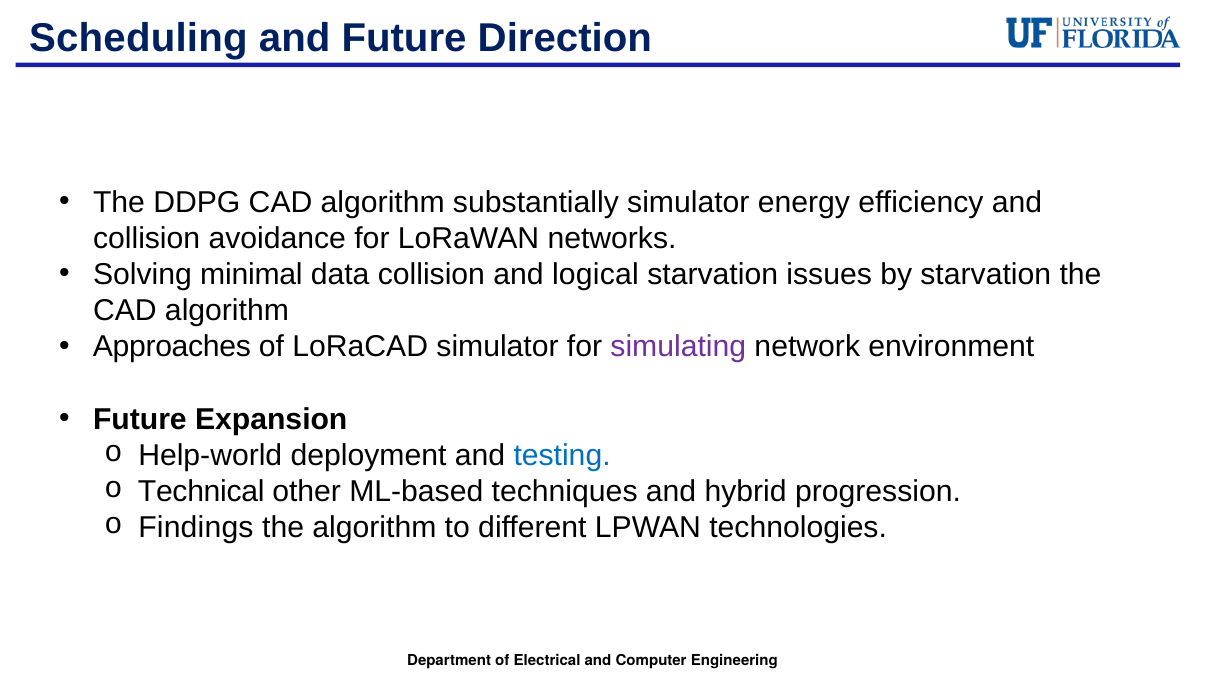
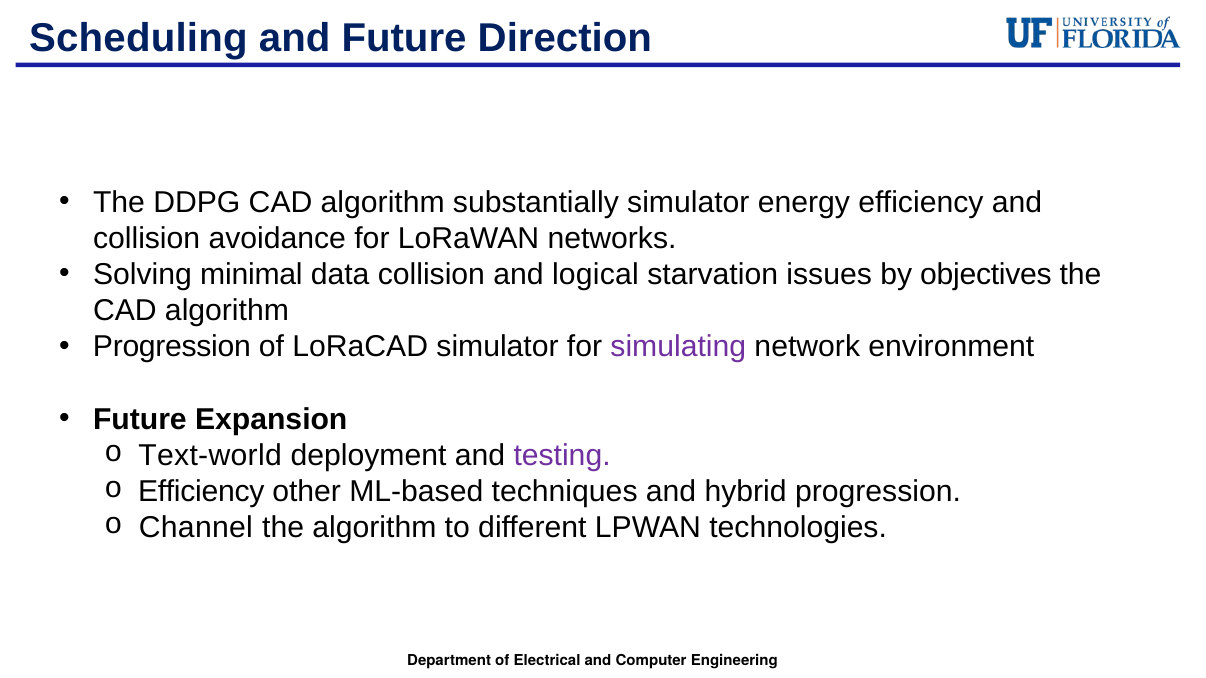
by starvation: starvation -> objectives (986, 275)
Approaches: Approaches -> Progression (172, 347)
Help-world: Help-world -> Text-world (210, 456)
testing colour: blue -> purple (562, 456)
Technical: Technical -> Efficiency (201, 492)
Findings: Findings -> Channel (196, 528)
